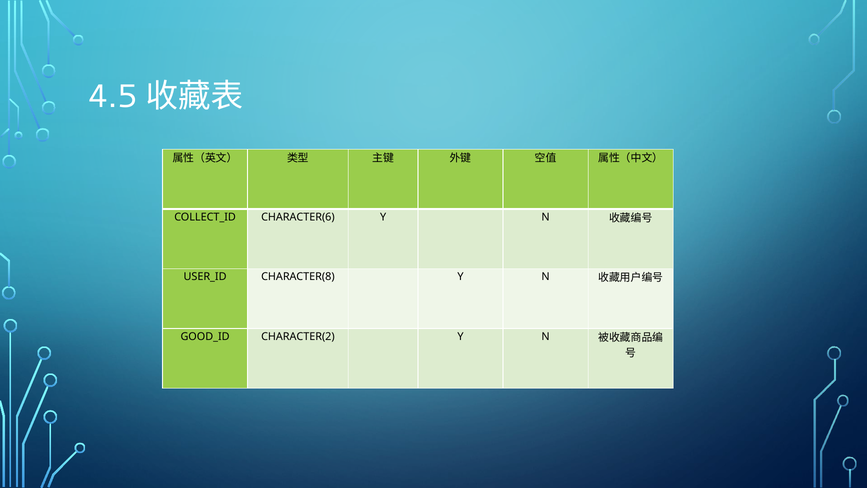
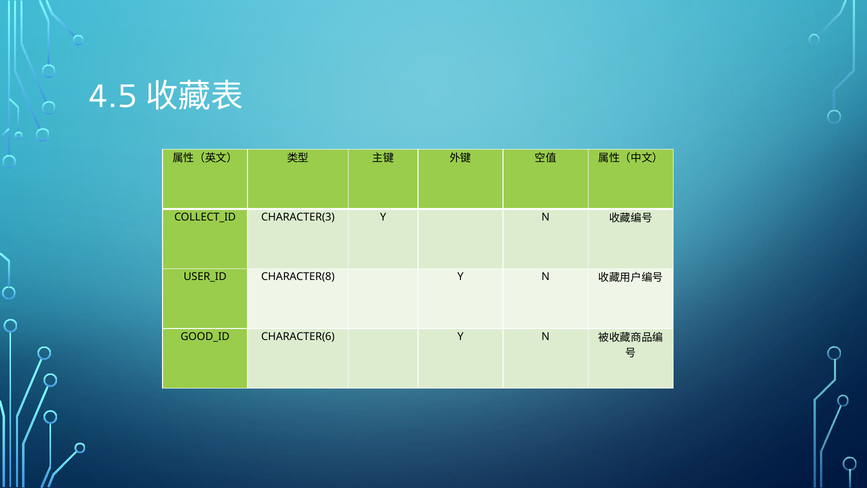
CHARACTER(6: CHARACTER(6 -> CHARACTER(3 (298, 217)
CHARACTER(2: CHARACTER(2 -> CHARACTER(6 (298, 336)
